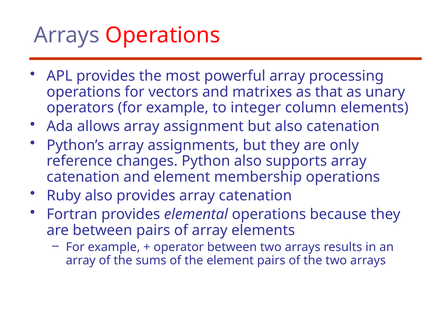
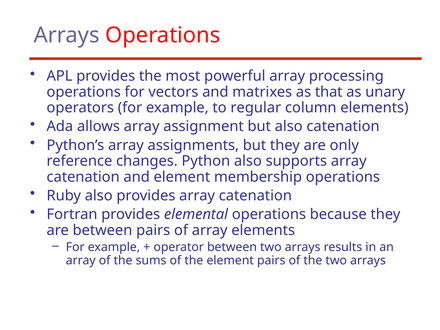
integer: integer -> regular (256, 108)
